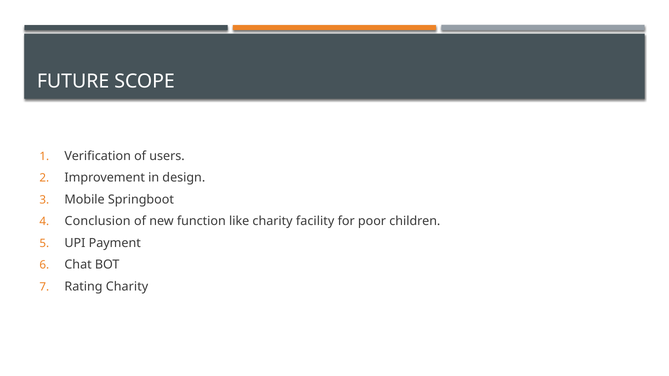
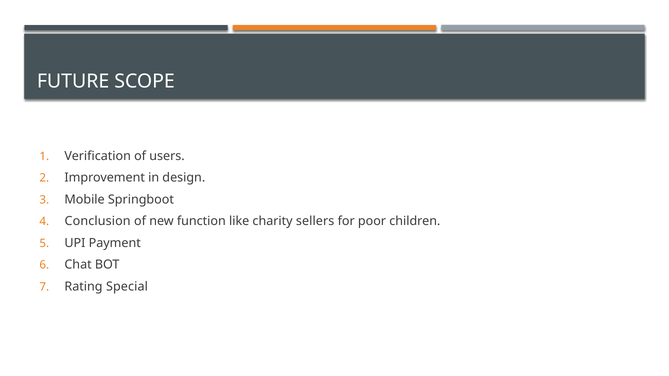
facility: facility -> sellers (315, 221)
Rating Charity: Charity -> Special (127, 287)
